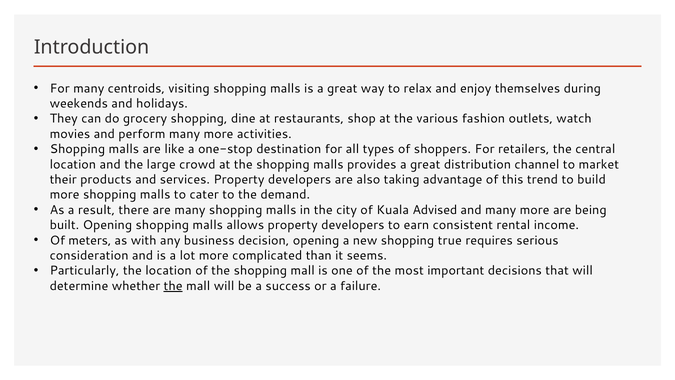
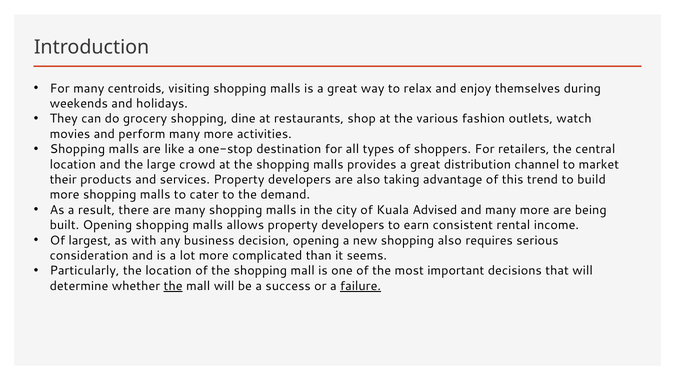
meters: meters -> largest (90, 240)
shopping true: true -> also (450, 240)
failure underline: none -> present (361, 286)
